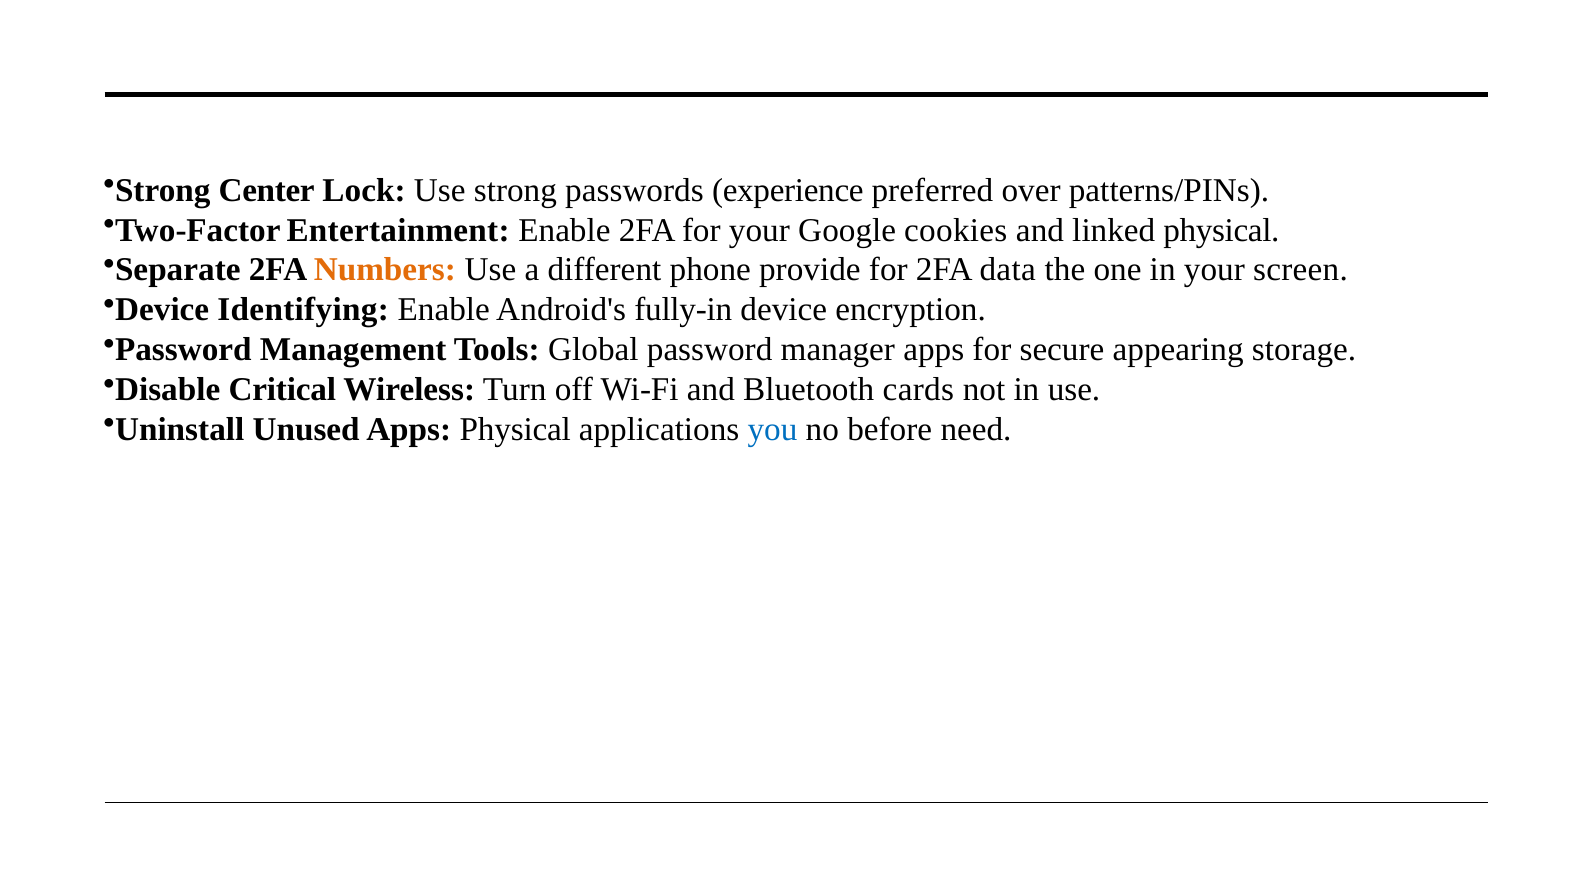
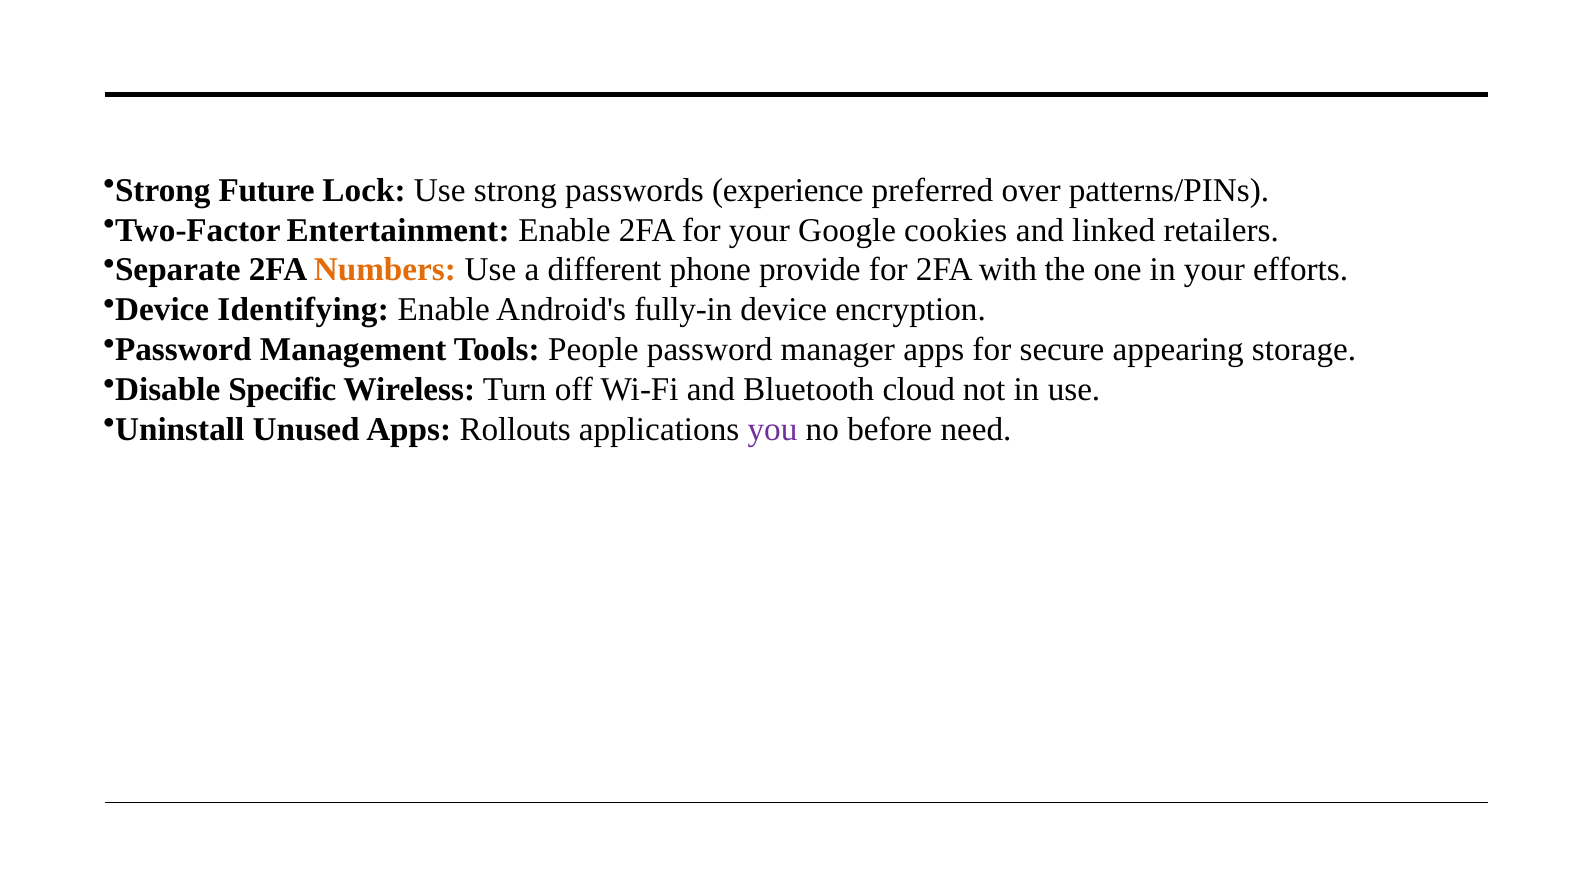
Center: Center -> Future (267, 190)
linked physical: physical -> retailers (1221, 230)
data: data -> with (1008, 270)
screen: screen -> efforts (1301, 270)
Global: Global -> People (593, 350)
Critical: Critical -> Specific (282, 389)
cards: cards -> cloud (919, 389)
Apps Physical: Physical -> Rollouts (515, 429)
you colour: blue -> purple (773, 429)
